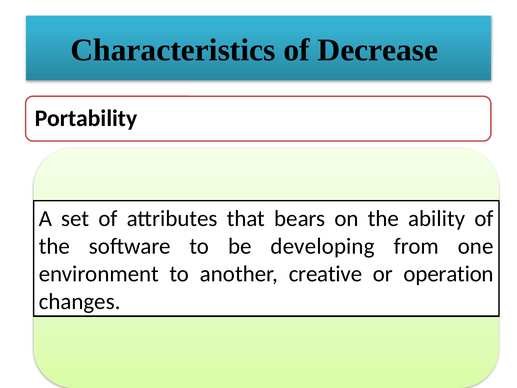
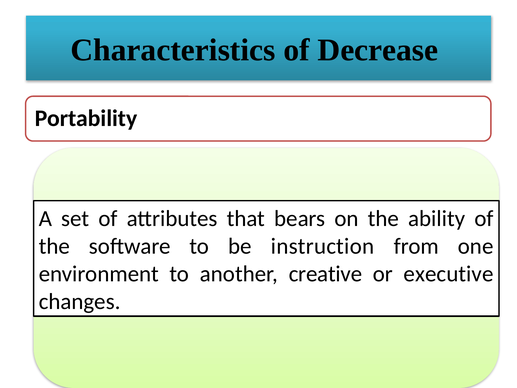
developing: developing -> instruction (323, 246)
operation: operation -> executive (449, 274)
